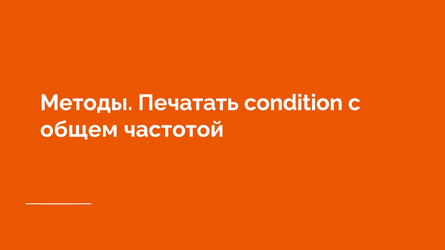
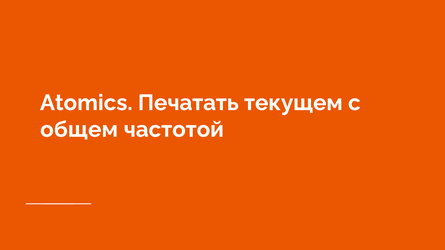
Методы: Методы -> Atomics (86, 103)
condition: condition -> текущем (293, 103)
